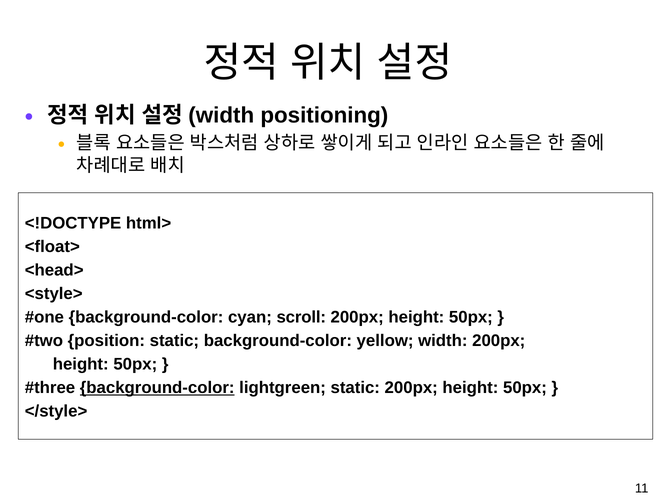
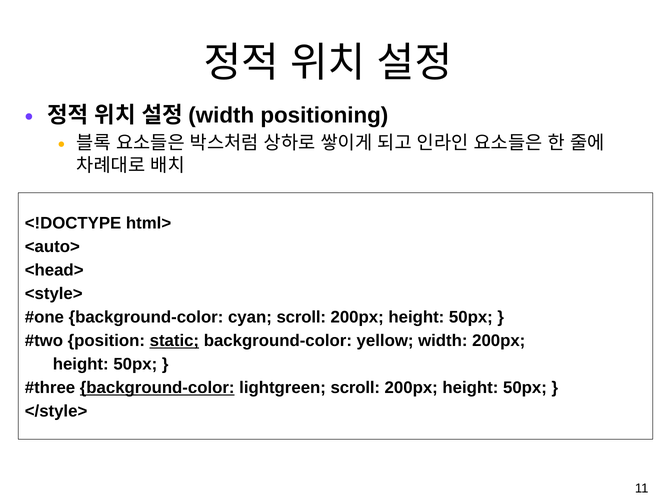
<float>: <float> -> <auto> (52, 247)
static underline: none -> present (174, 341)
lightgreen static: static -> scroll (355, 388)
